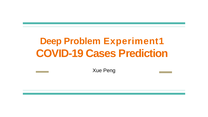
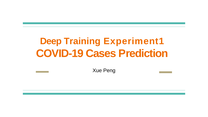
Problem: Problem -> Training (82, 41)
